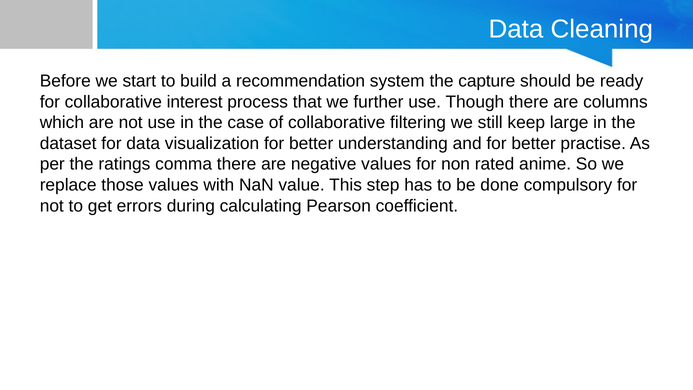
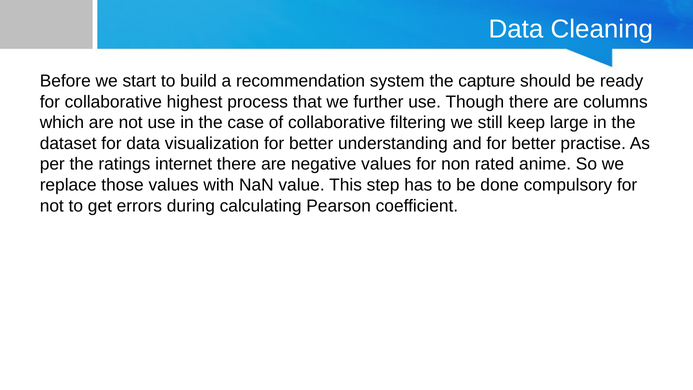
interest: interest -> highest (195, 102)
comma: comma -> internet (184, 164)
